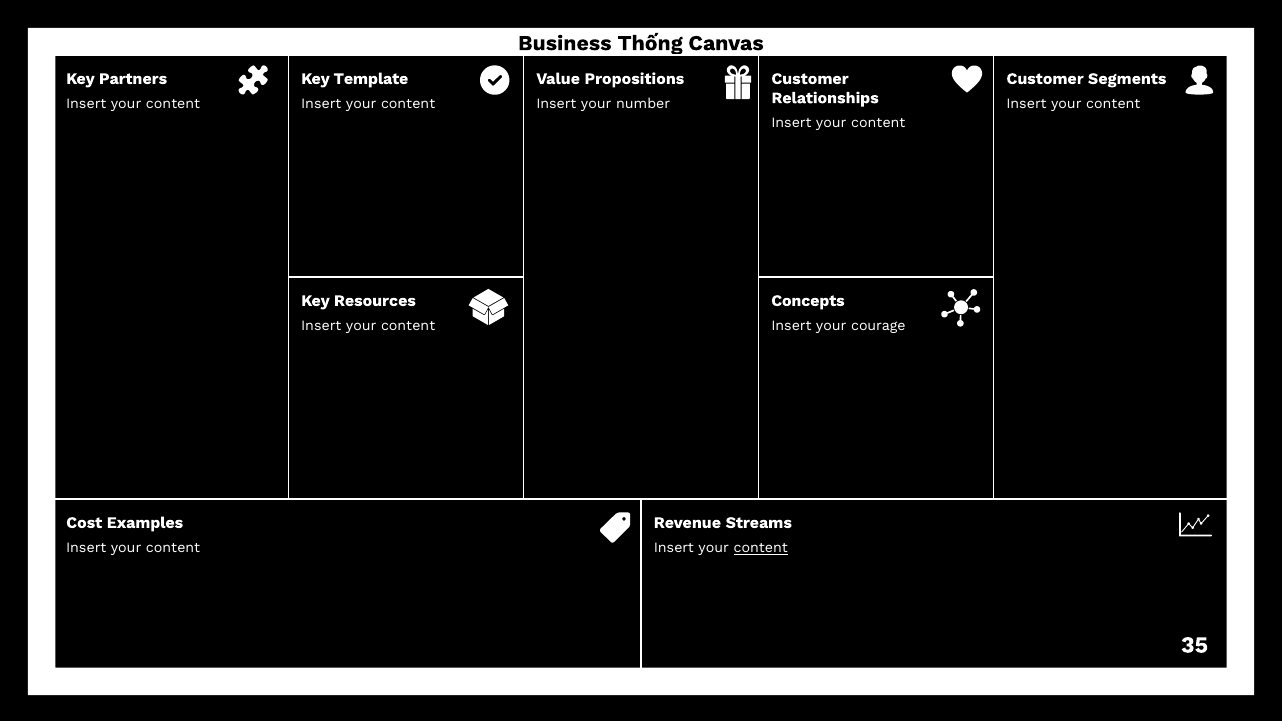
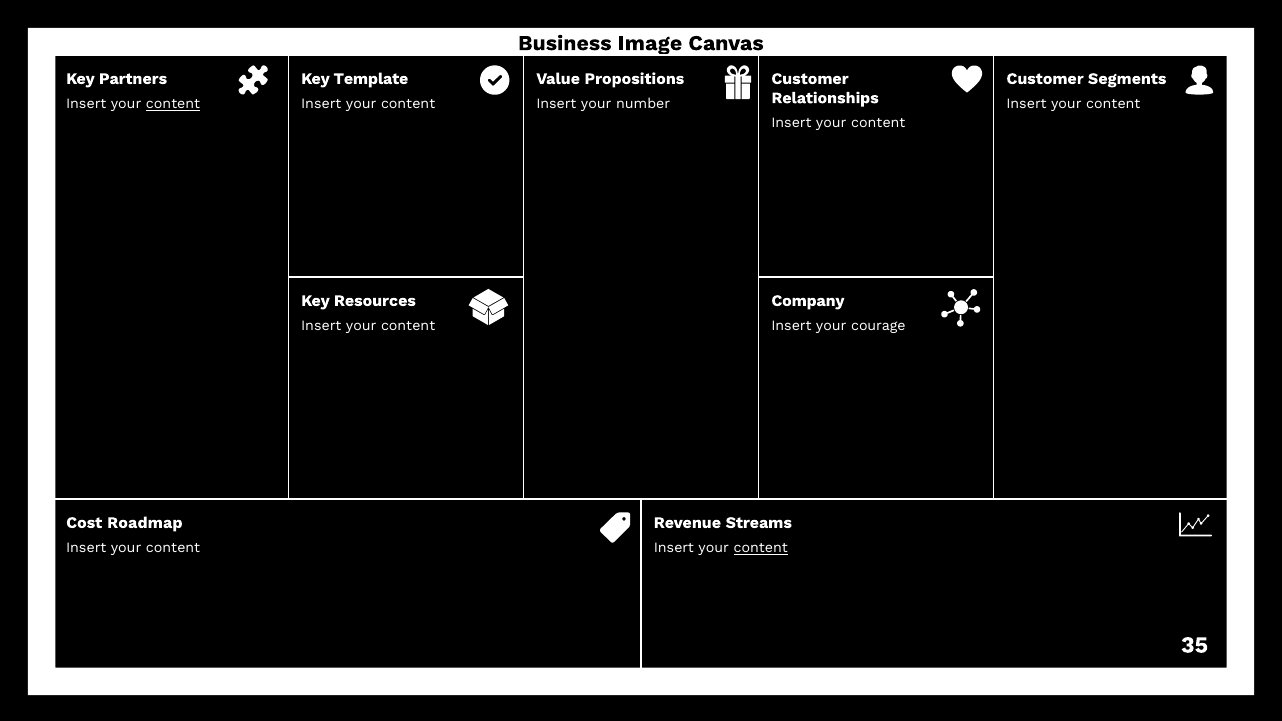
Thống: Thống -> Image (650, 43)
content underline: none -> present (173, 104)
Concepts: Concepts -> Company (808, 301)
Examples: Examples -> Roadmap (145, 523)
